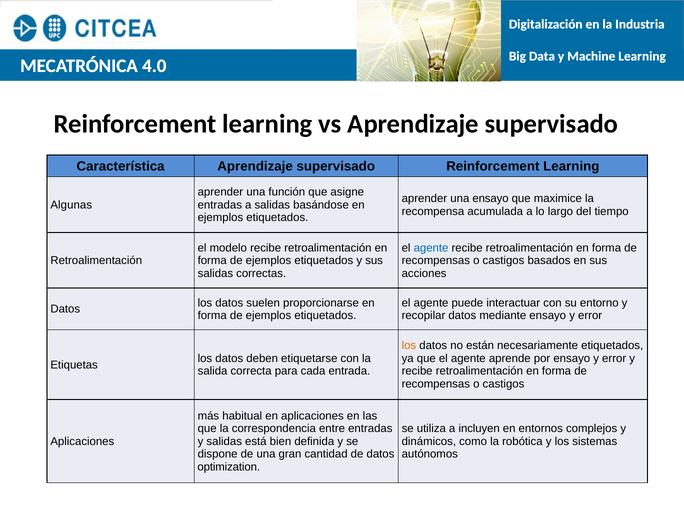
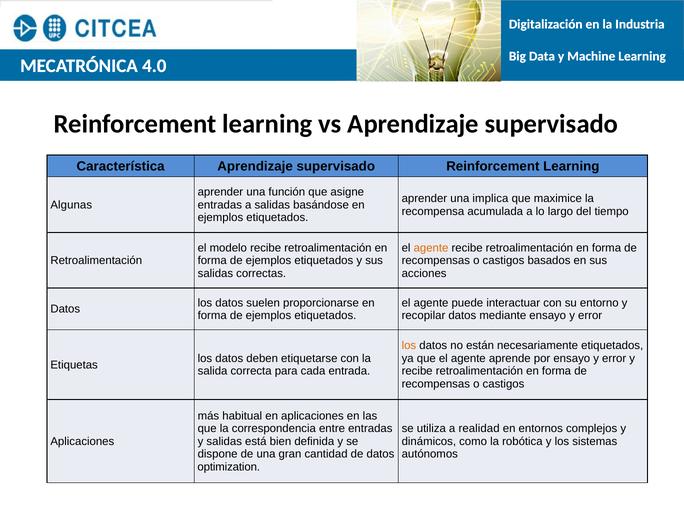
una ensayo: ensayo -> implica (490, 199)
agente colour: blue -> orange (431, 248)
incluyen: incluyen -> realidad (479, 429)
